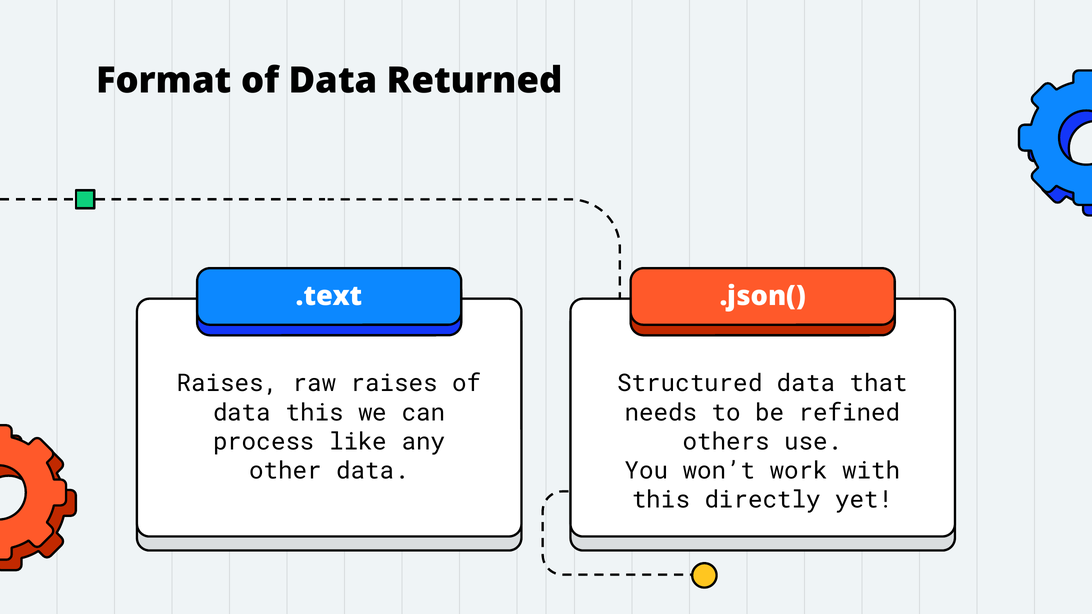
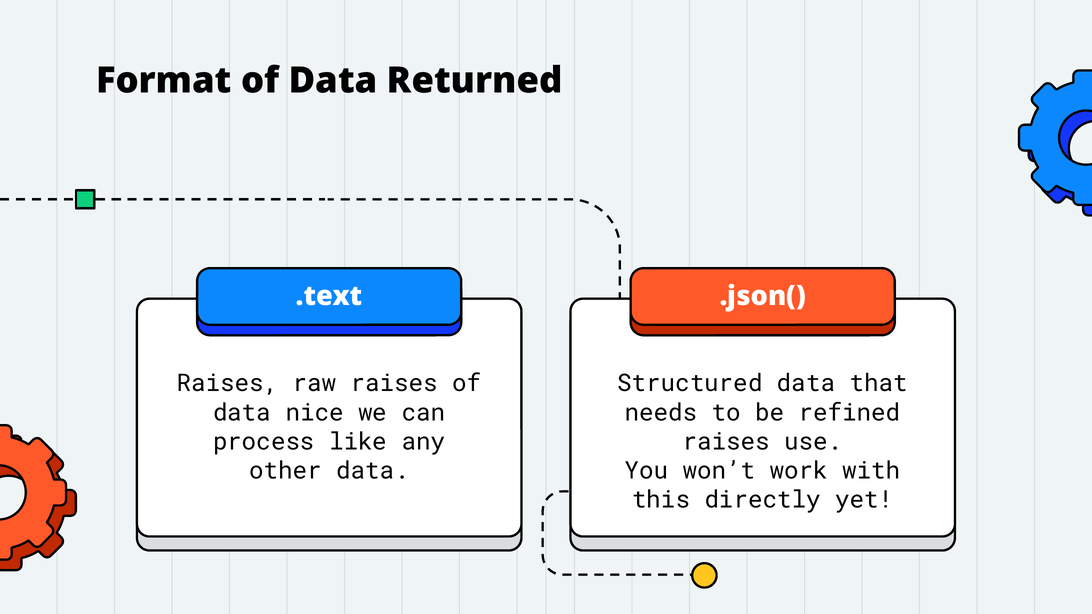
data this: this -> nice (315, 413)
others: others -> raises (726, 442)
